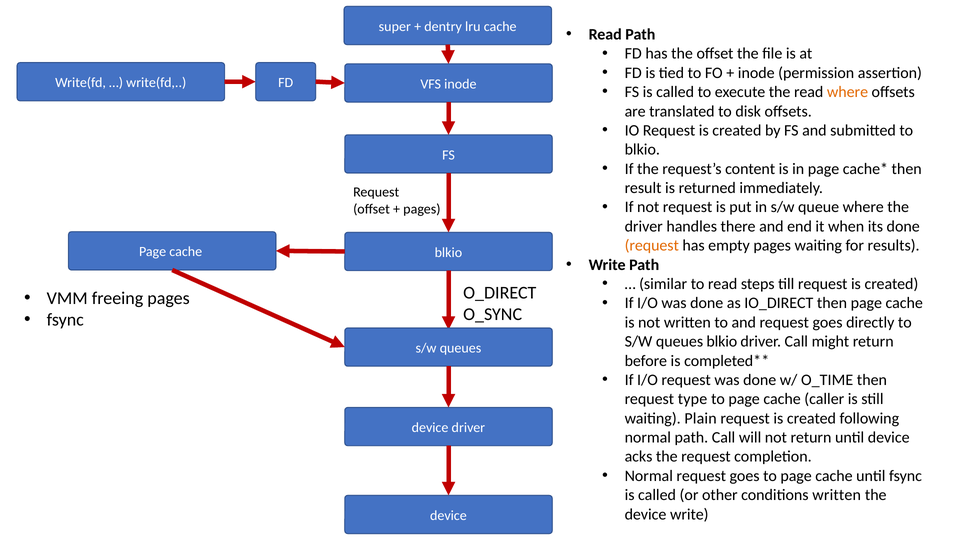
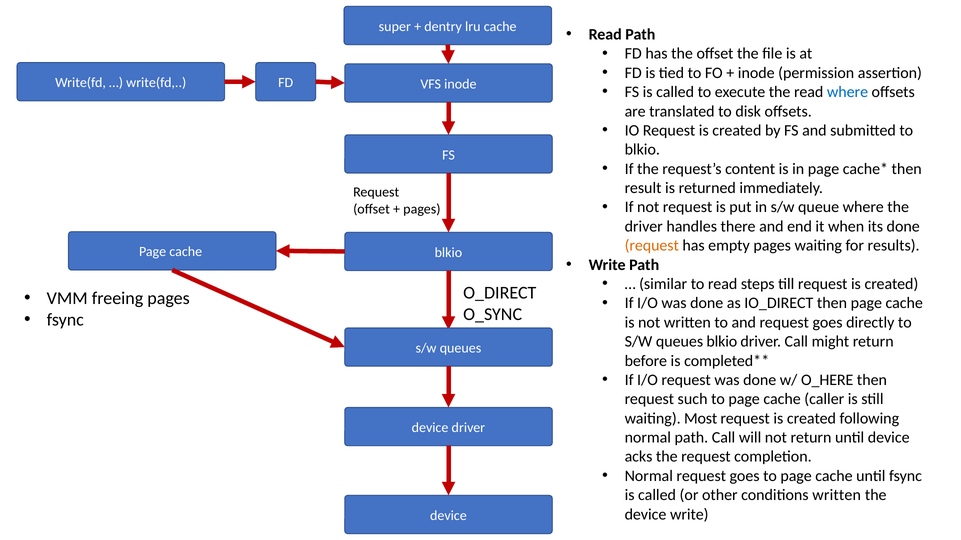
where colour: orange -> blue (848, 92)
O_TIME: O_TIME -> O_HERE (827, 380)
type: type -> such (693, 400)
Plain: Plain -> Most (701, 419)
